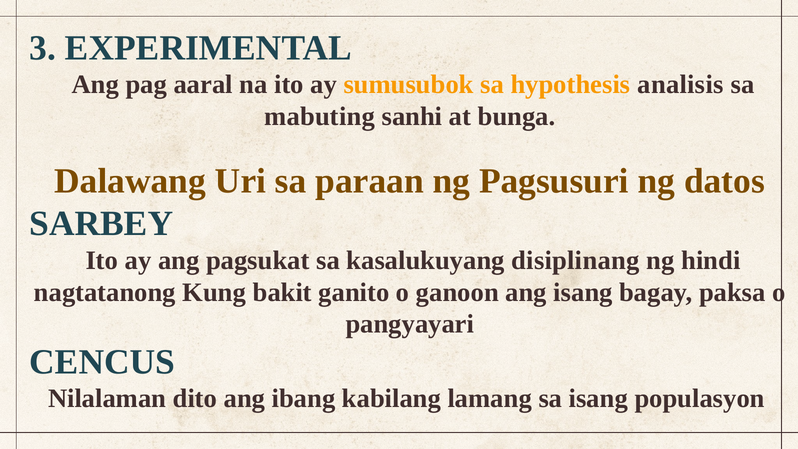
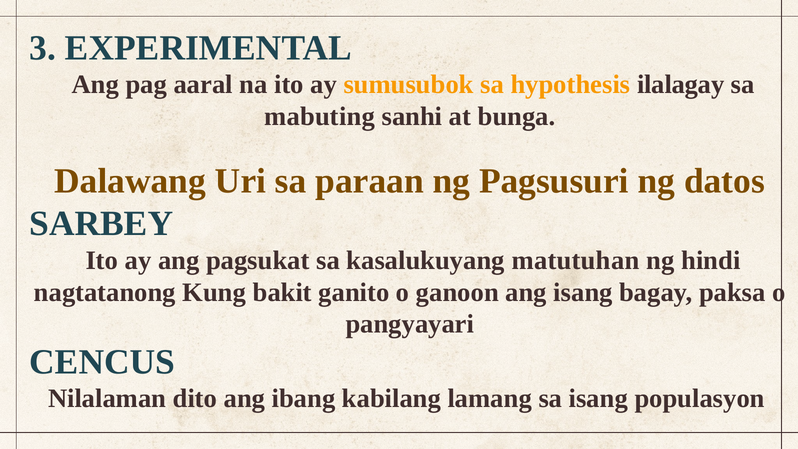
analisis: analisis -> ilalagay (681, 85)
disiplinang: disiplinang -> matutuhan (575, 260)
